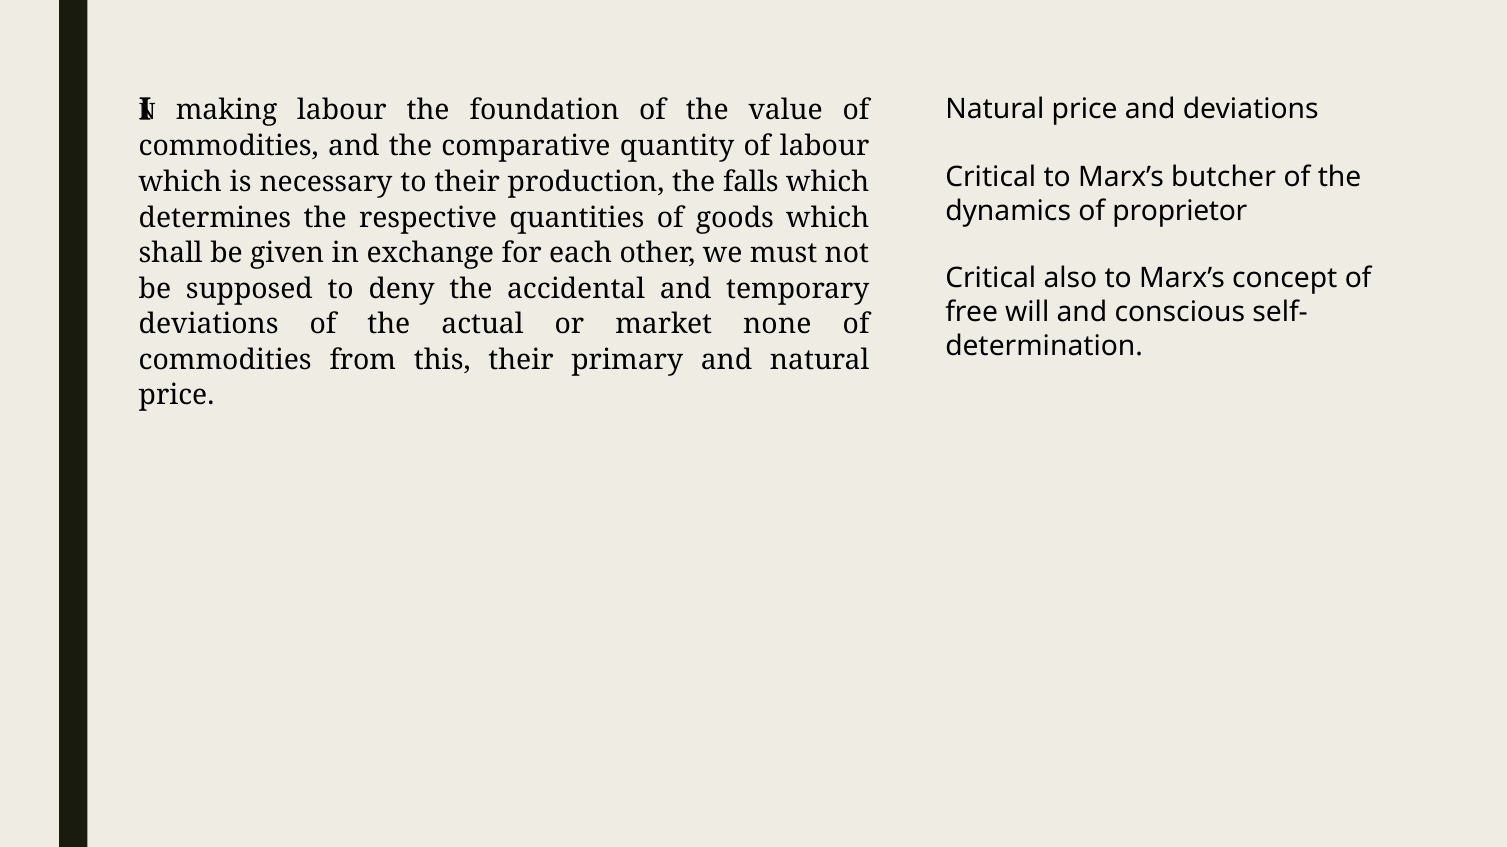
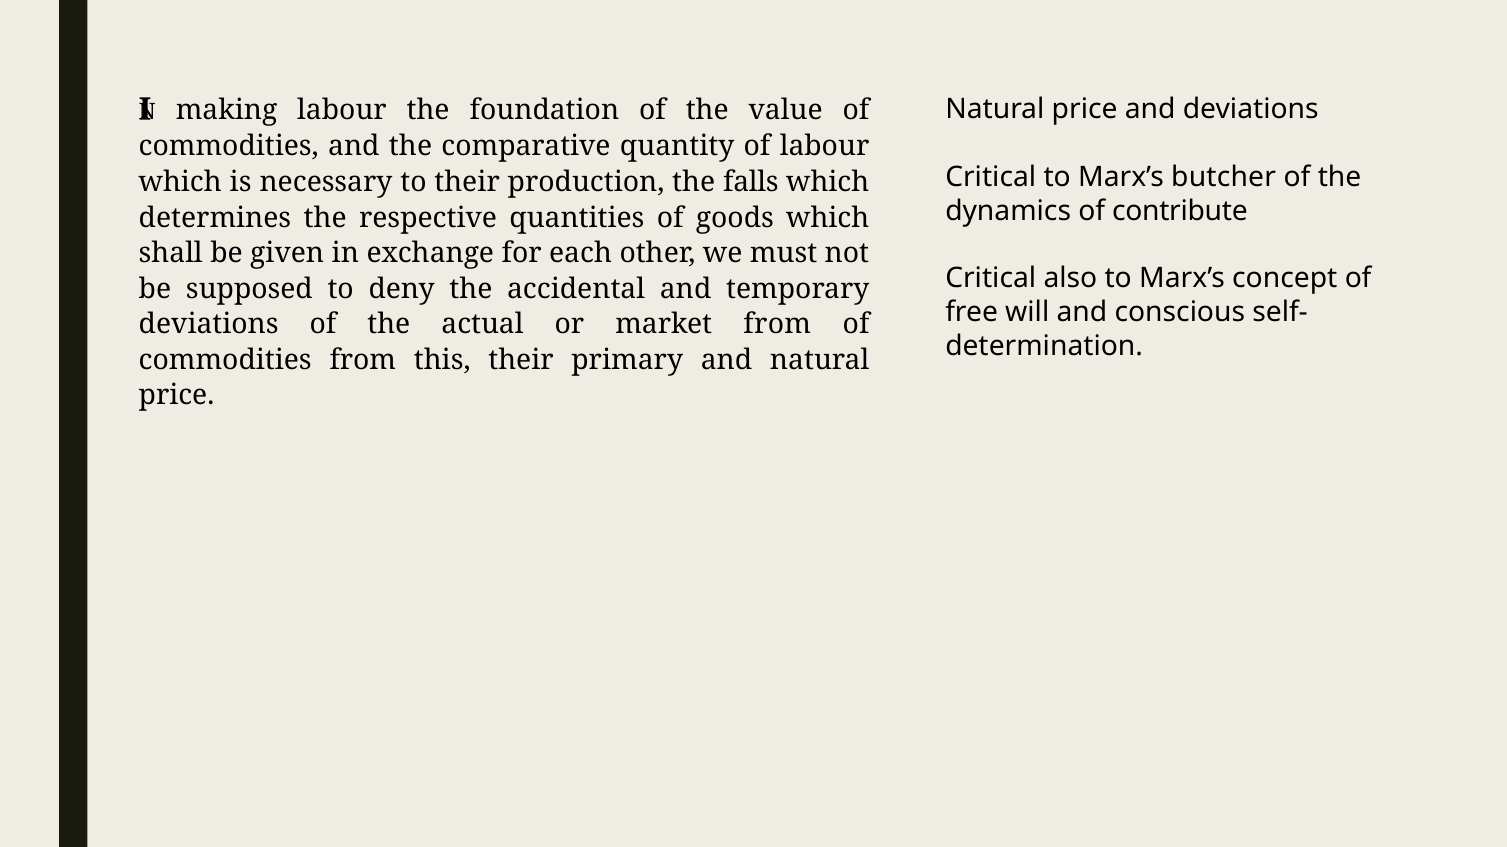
proprietor: proprietor -> contribute (1180, 211)
market none: none -> from (777, 325)
